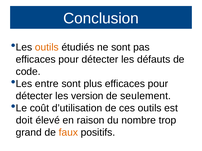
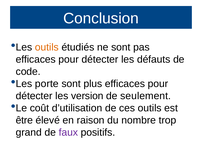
entre: entre -> porte (47, 84)
doit: doit -> être (24, 121)
faux colour: orange -> purple (68, 133)
